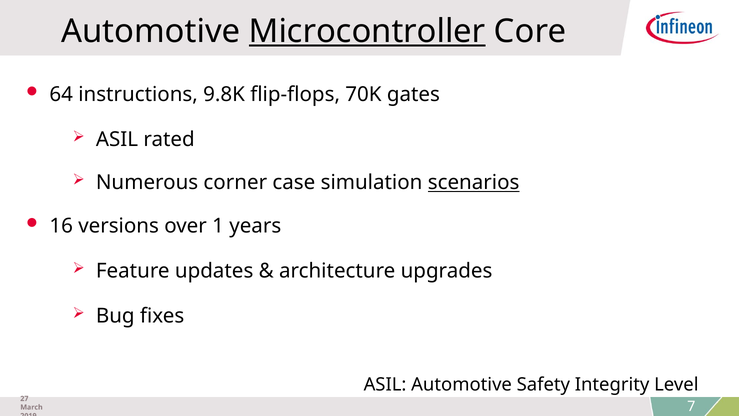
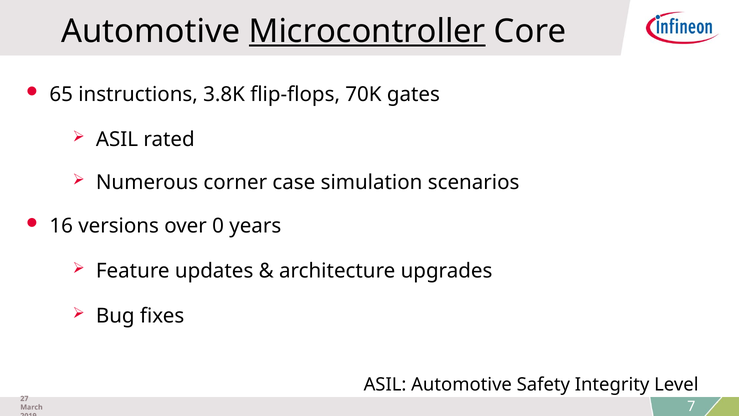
64: 64 -> 65 (61, 94)
9.8K: 9.8K -> 3.8K (224, 94)
scenarios underline: present -> none (474, 183)
1: 1 -> 0 (218, 226)
